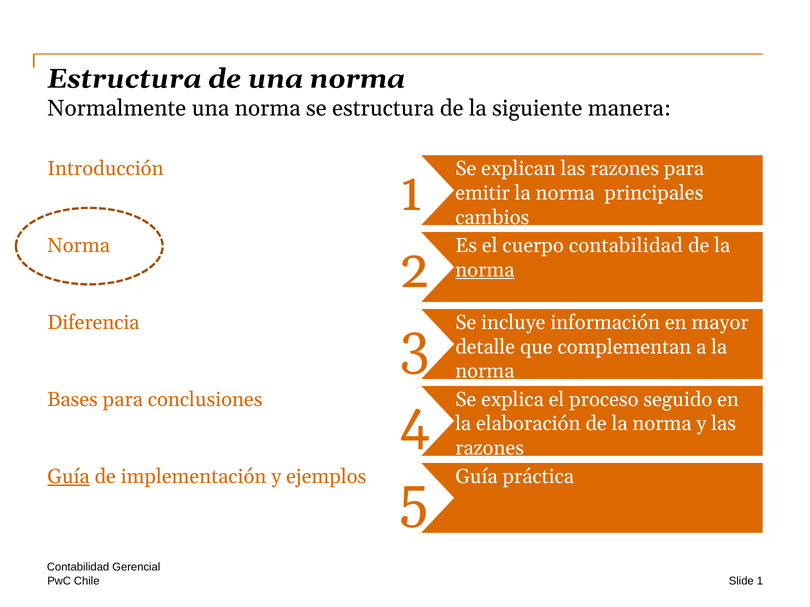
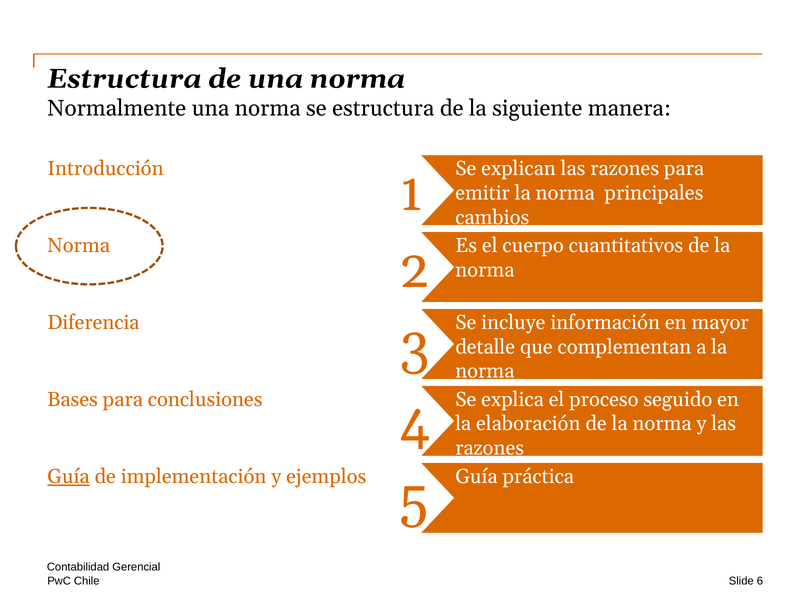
cuerpo contabilidad: contabilidad -> cuantitativos (626, 246)
norma underline: present -> none (485, 270)
Slide 1: 1 -> 6 (760, 581)
